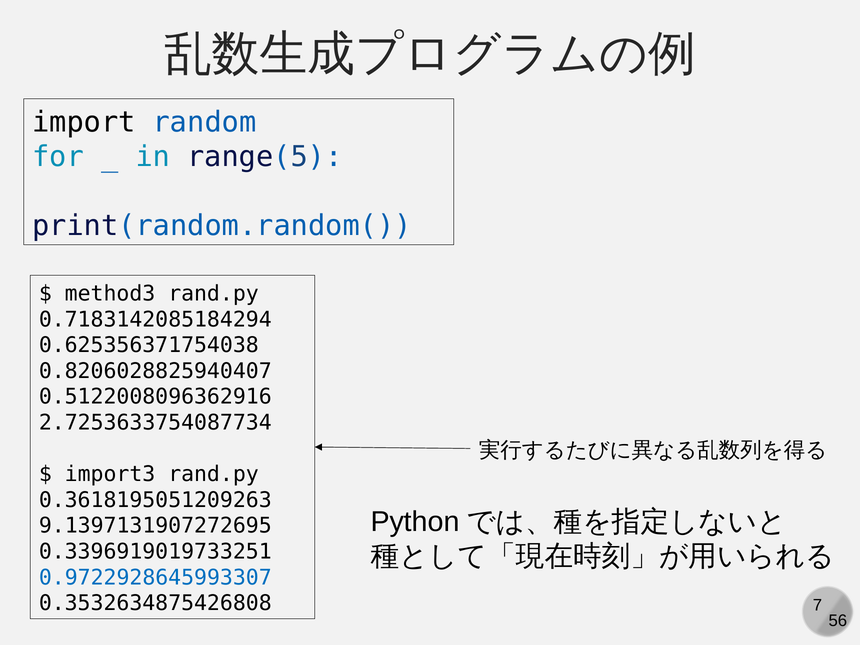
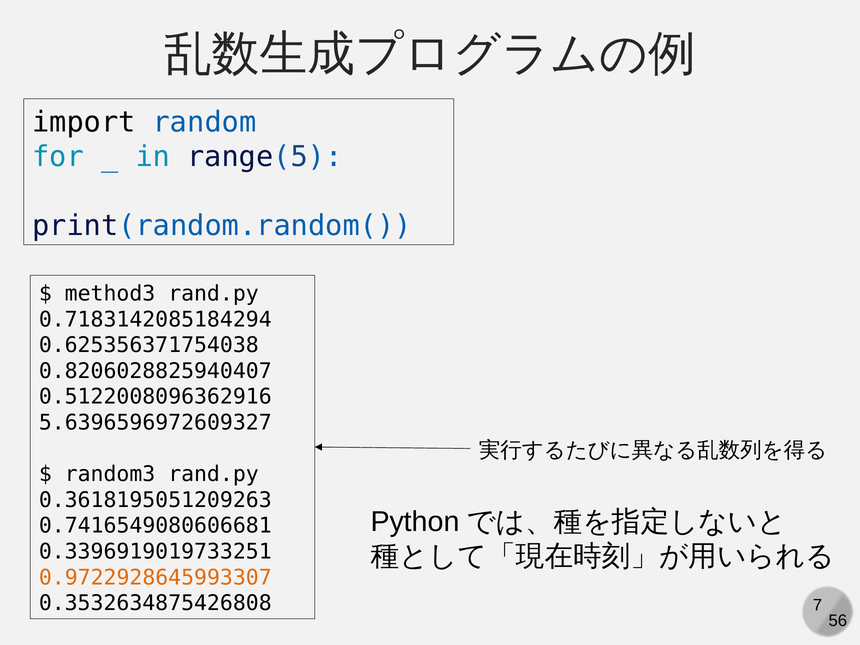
2.7253633754087734: 2.7253633754087734 -> 5.6396596972609327 (155, 423)
import3: import3 -> random3 (110, 474)
9.1397131907272695: 9.1397131907272695 -> 0.7416549080606681 (155, 526)
0.9722928645993307 colour: blue -> orange (155, 578)
